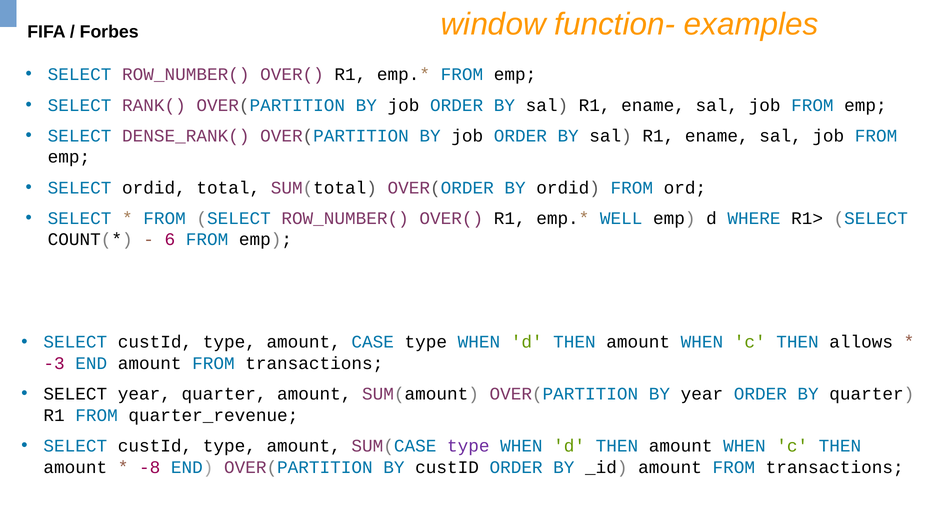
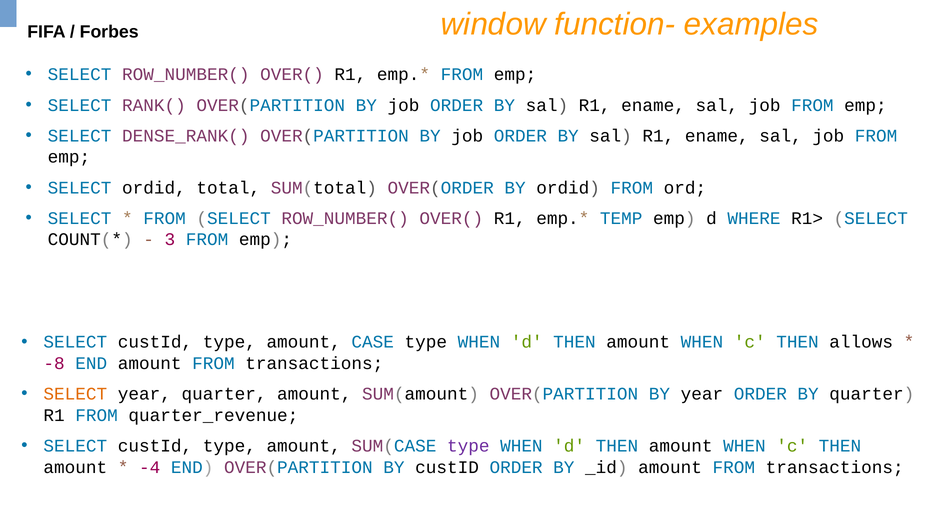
WELL: WELL -> TEMP (621, 218)
6: 6 -> 3 (170, 240)
-3: -3 -> -8 (54, 363)
SELECT colour: black -> orange (75, 394)
-8: -8 -> -4 (150, 467)
